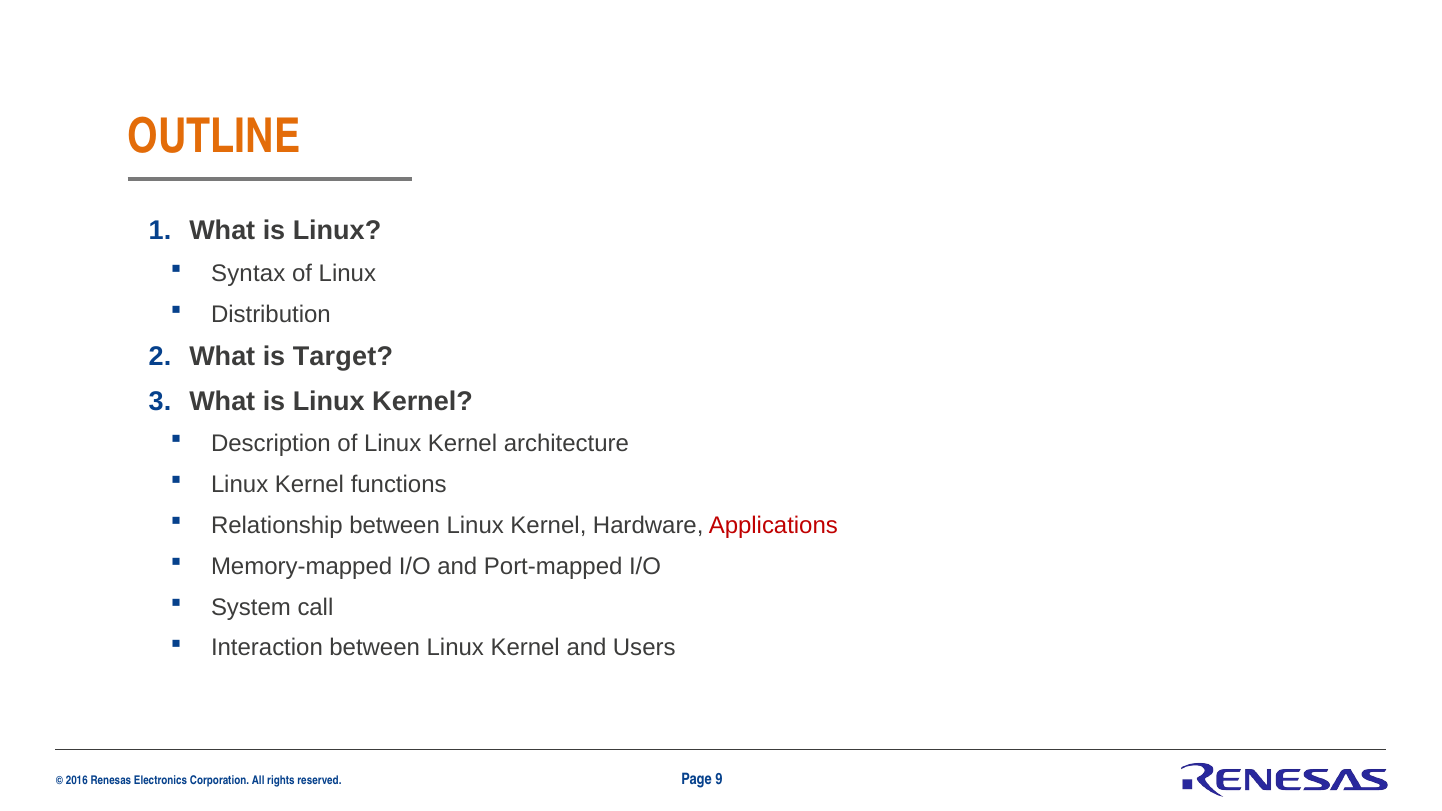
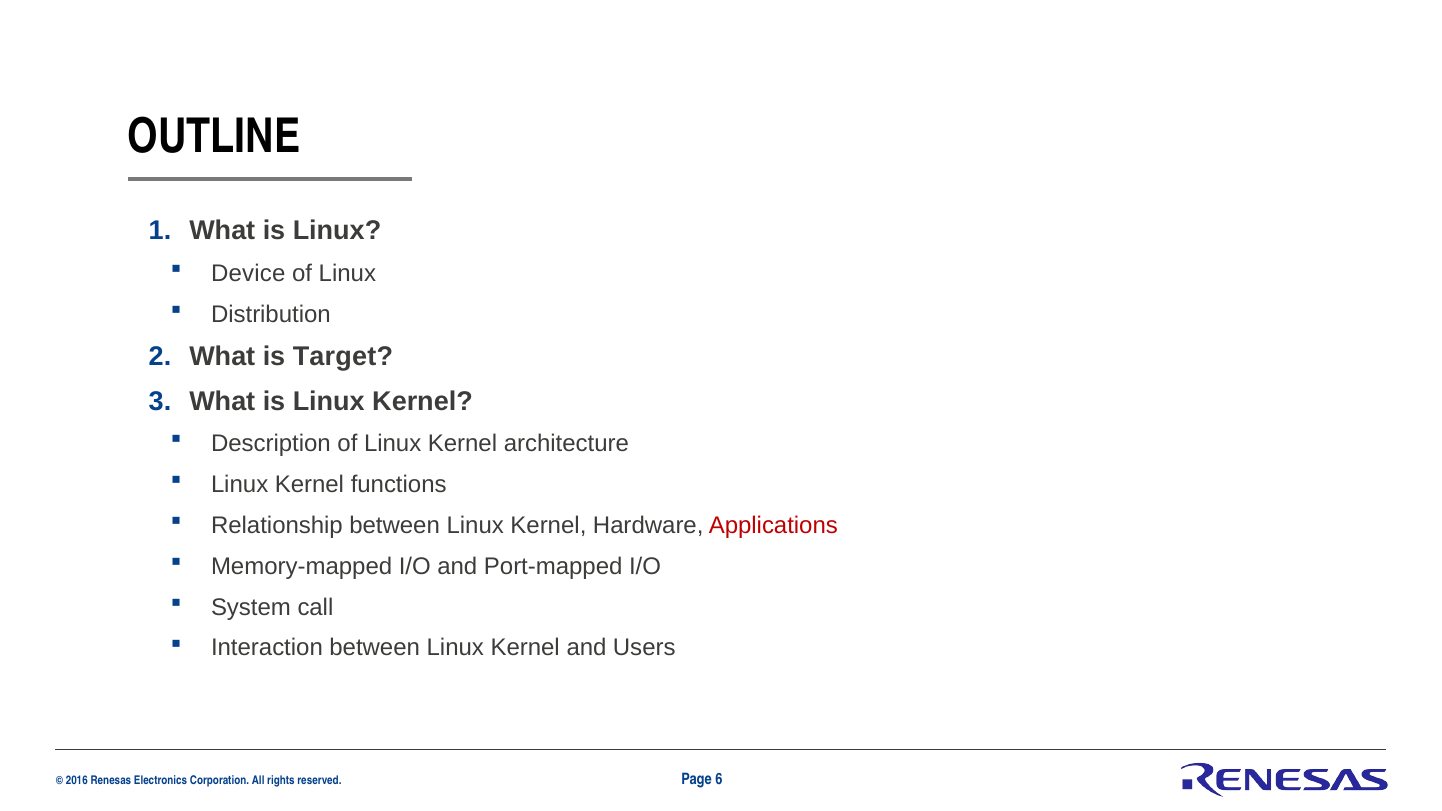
OUTLINE colour: orange -> black (214, 137)
Syntax: Syntax -> Device (248, 273)
9: 9 -> 6 (719, 779)
